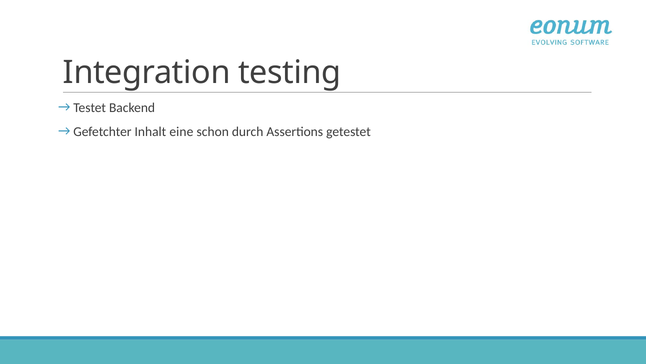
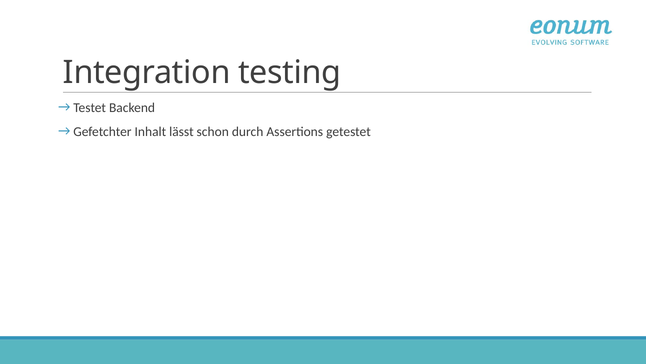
eine: eine -> lässt (181, 131)
